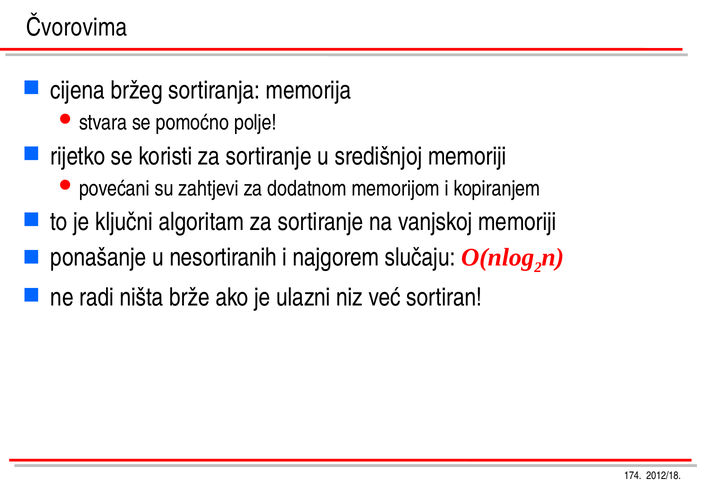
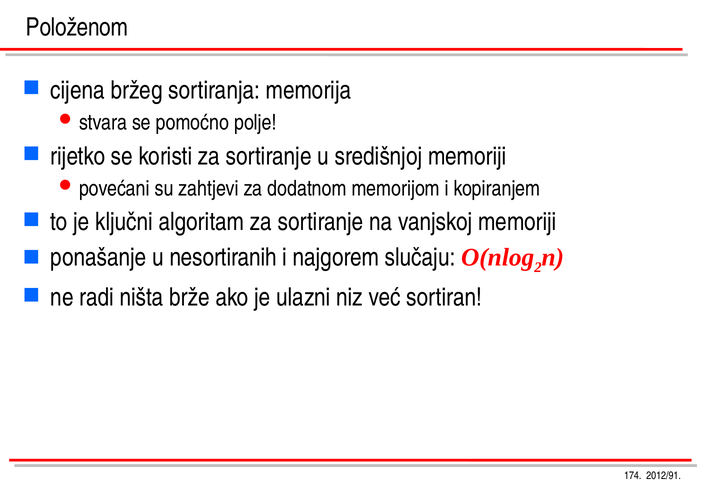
Čvorovima: Čvorovima -> Položenom (77, 27)
2012/18: 2012/18 -> 2012/91 (664, 476)
